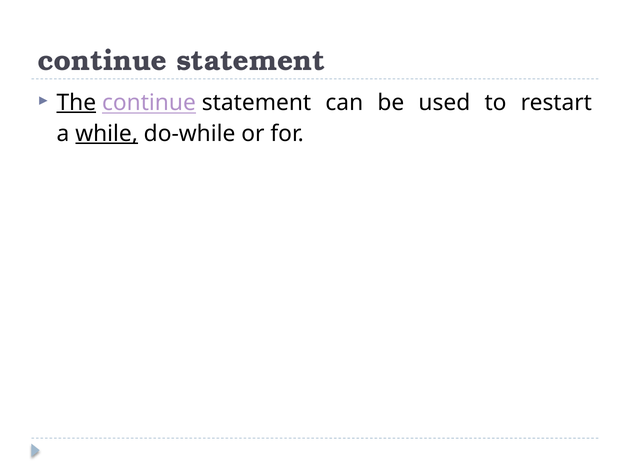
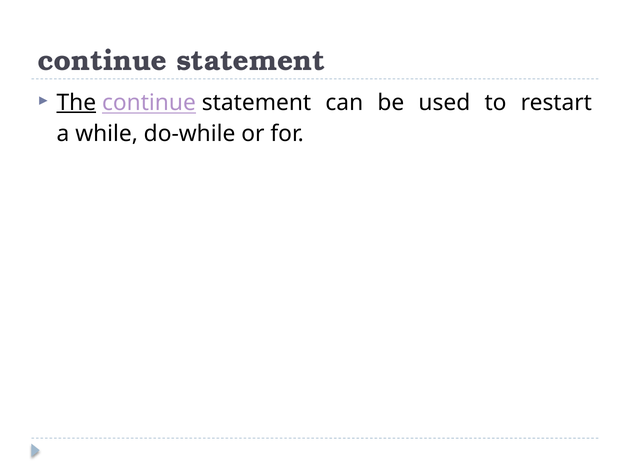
while underline: present -> none (107, 133)
